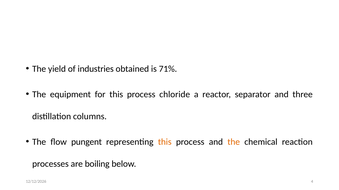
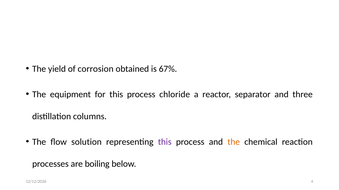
industries: industries -> corrosion (96, 69)
71%: 71% -> 67% (168, 69)
pungent: pungent -> solution (86, 142)
this colour: orange -> purple (165, 142)
